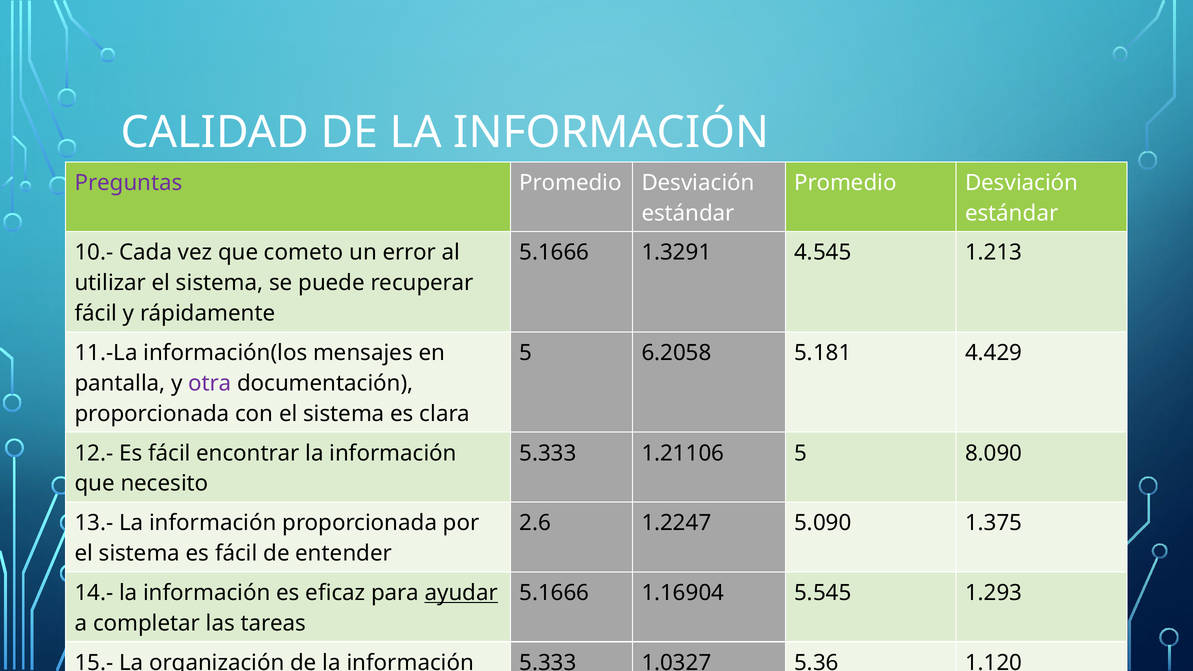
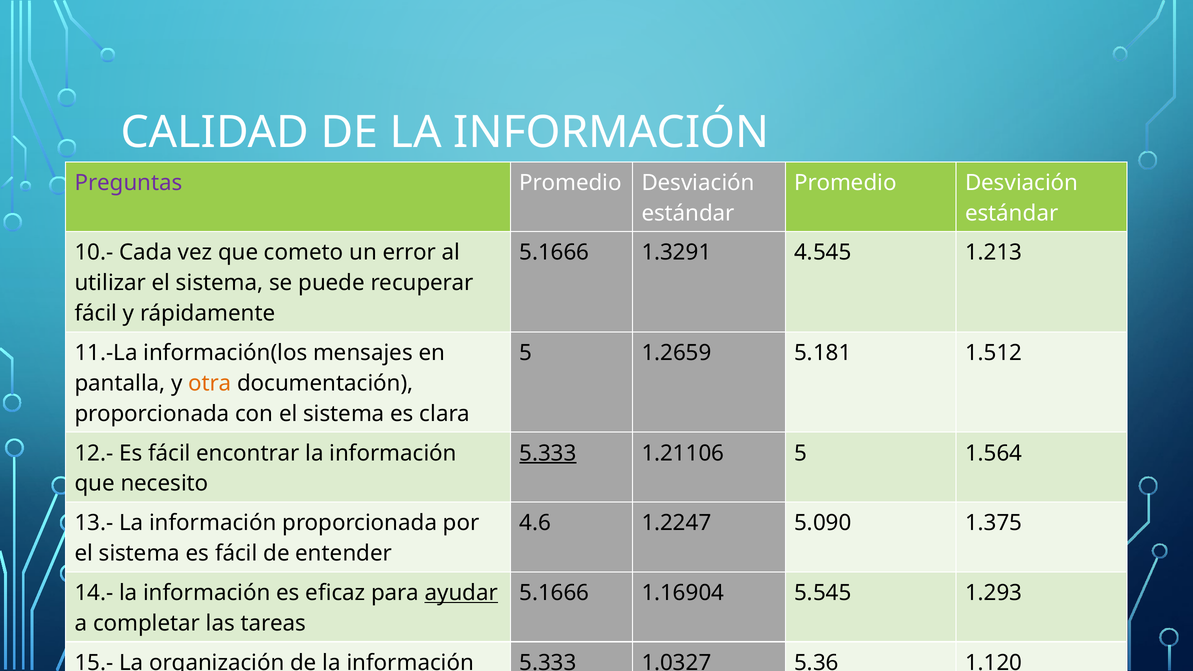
6.2058: 6.2058 -> 1.2659 (676, 353)
4.429: 4.429 -> 1.512 (994, 353)
otra colour: purple -> orange (210, 383)
5.333 underline: none -> present (548, 453)
8.090: 8.090 -> 1.564 (994, 453)
2.6: 2.6 -> 4.6 (535, 523)
